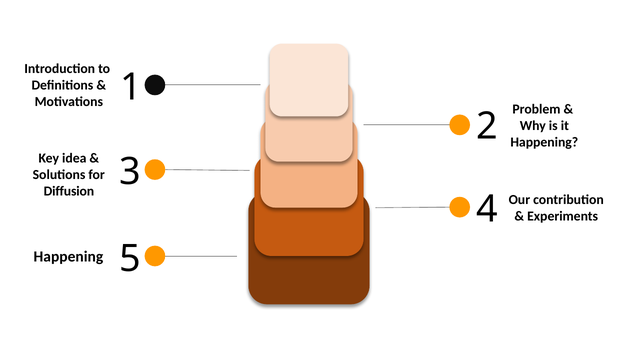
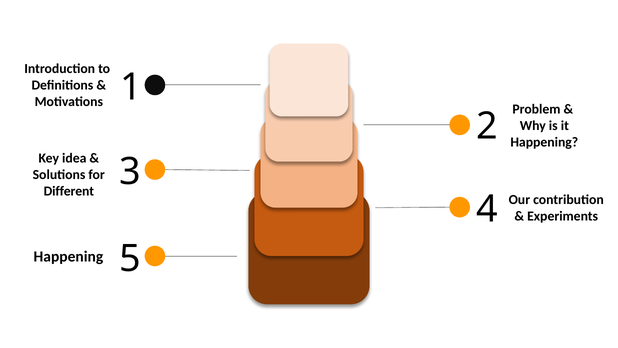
Diffusion: Diffusion -> Different (69, 191)
